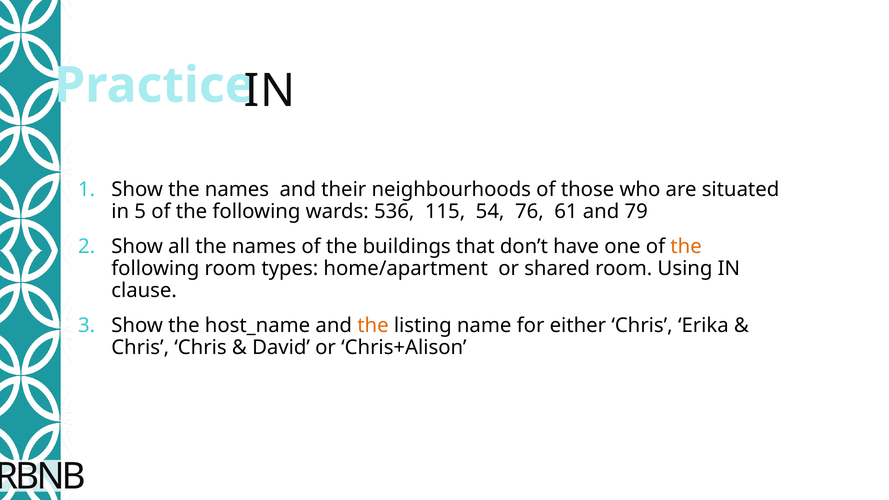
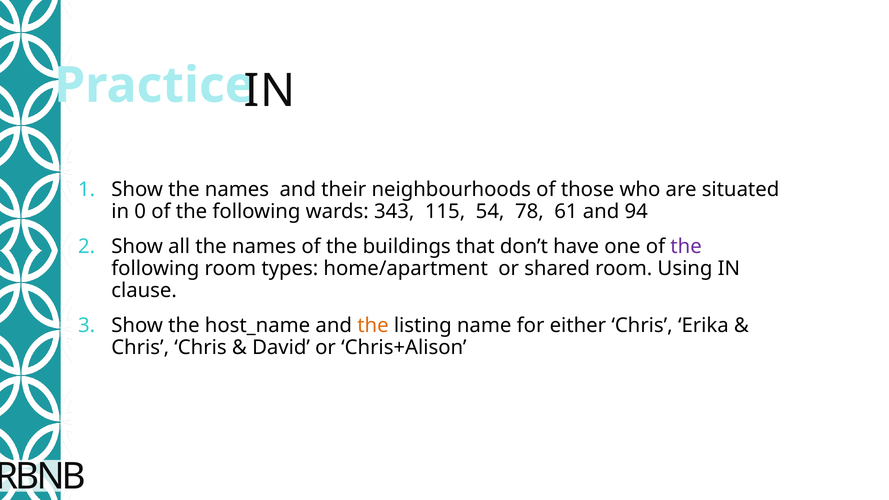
5: 5 -> 0 (140, 212)
536: 536 -> 343 (394, 212)
76: 76 -> 78 (529, 212)
79: 79 -> 94 (636, 212)
the colour: orange -> purple (686, 247)
